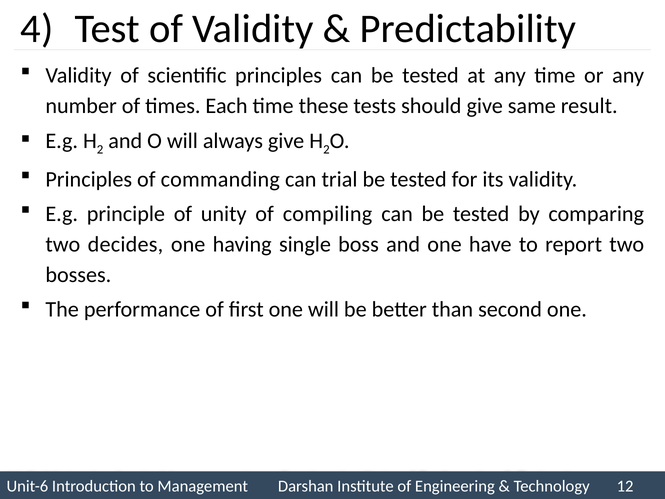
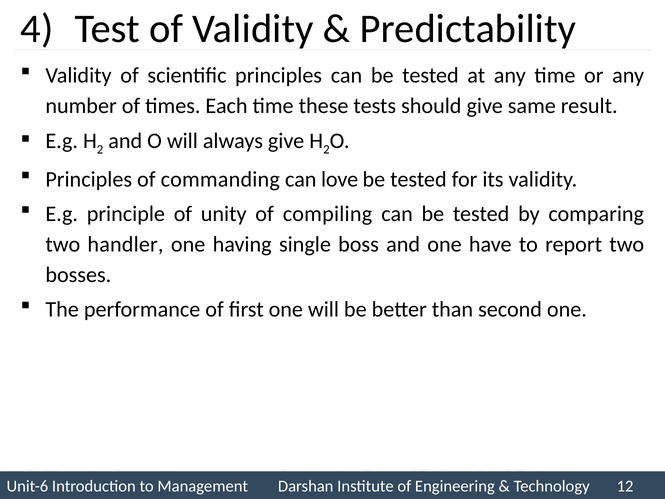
trial: trial -> love (340, 179)
decides: decides -> handler (125, 244)
